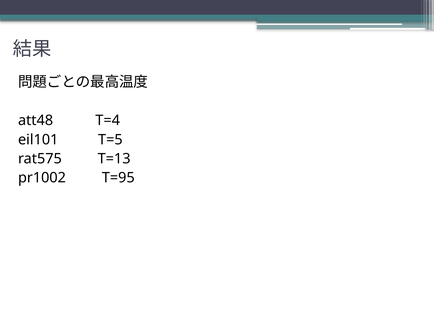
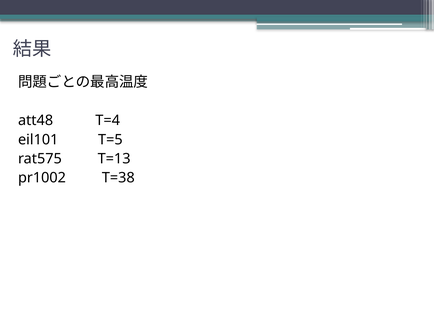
T=95: T=95 -> T=38 (118, 178)
